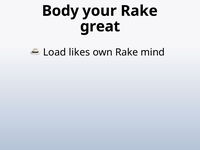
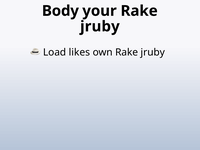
great: great -> jruby (100, 26)
own Rake mind: mind -> jruby (153, 52)
